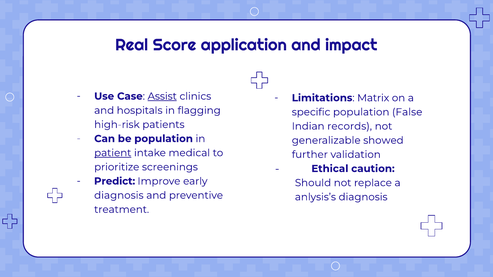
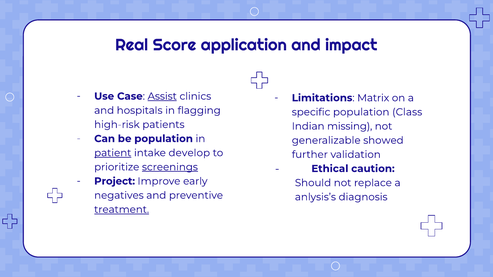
False: False -> Class (407, 112)
records: records -> missing (350, 126)
medical: medical -> develop (189, 153)
screenings underline: none -> present (170, 167)
Predict: Predict -> Project (115, 181)
diagnosis: diagnosis -> negatives (119, 196)
treatment underline: none -> present (122, 210)
